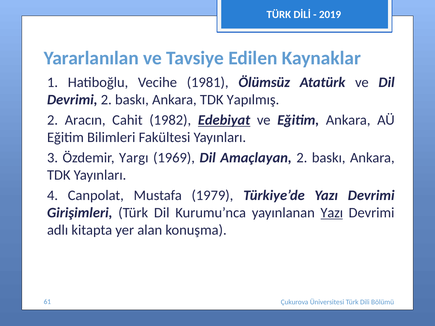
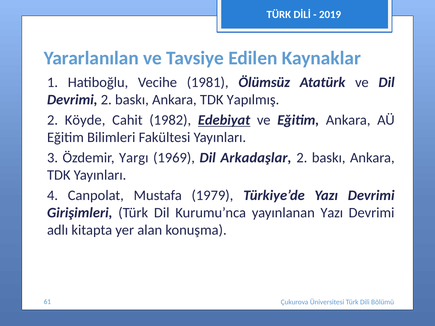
Aracın: Aracın -> Köyde (85, 120)
Amaçlayan: Amaçlayan -> Arkadaşlar (256, 158)
Yazı underline: present -> none (332, 213)
